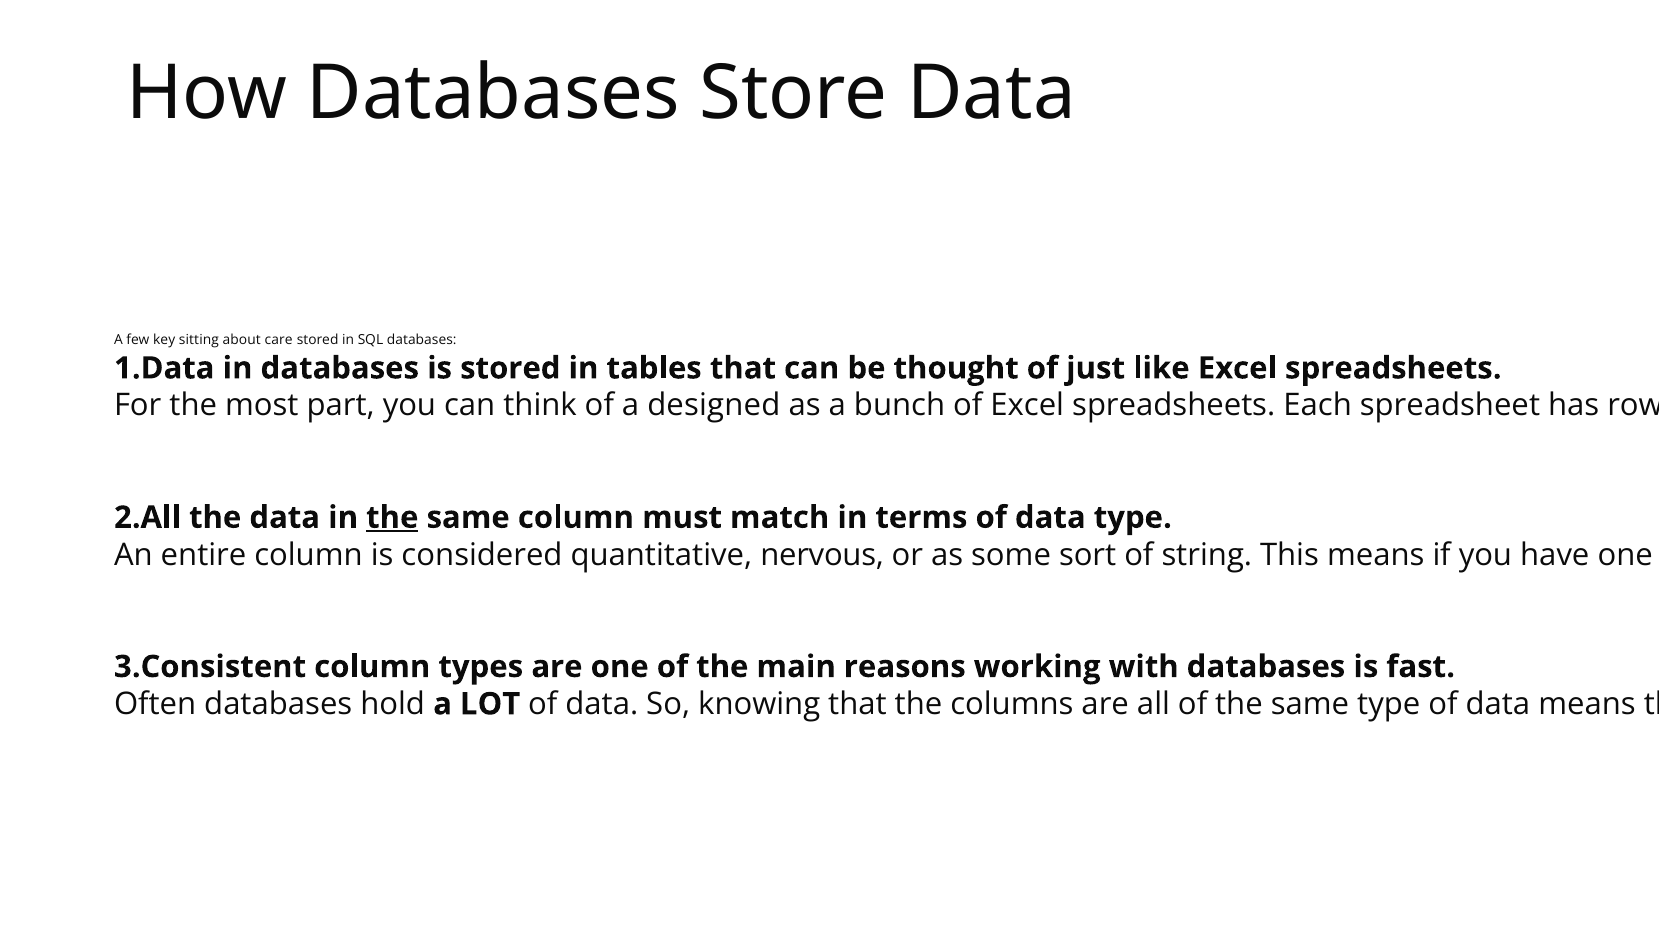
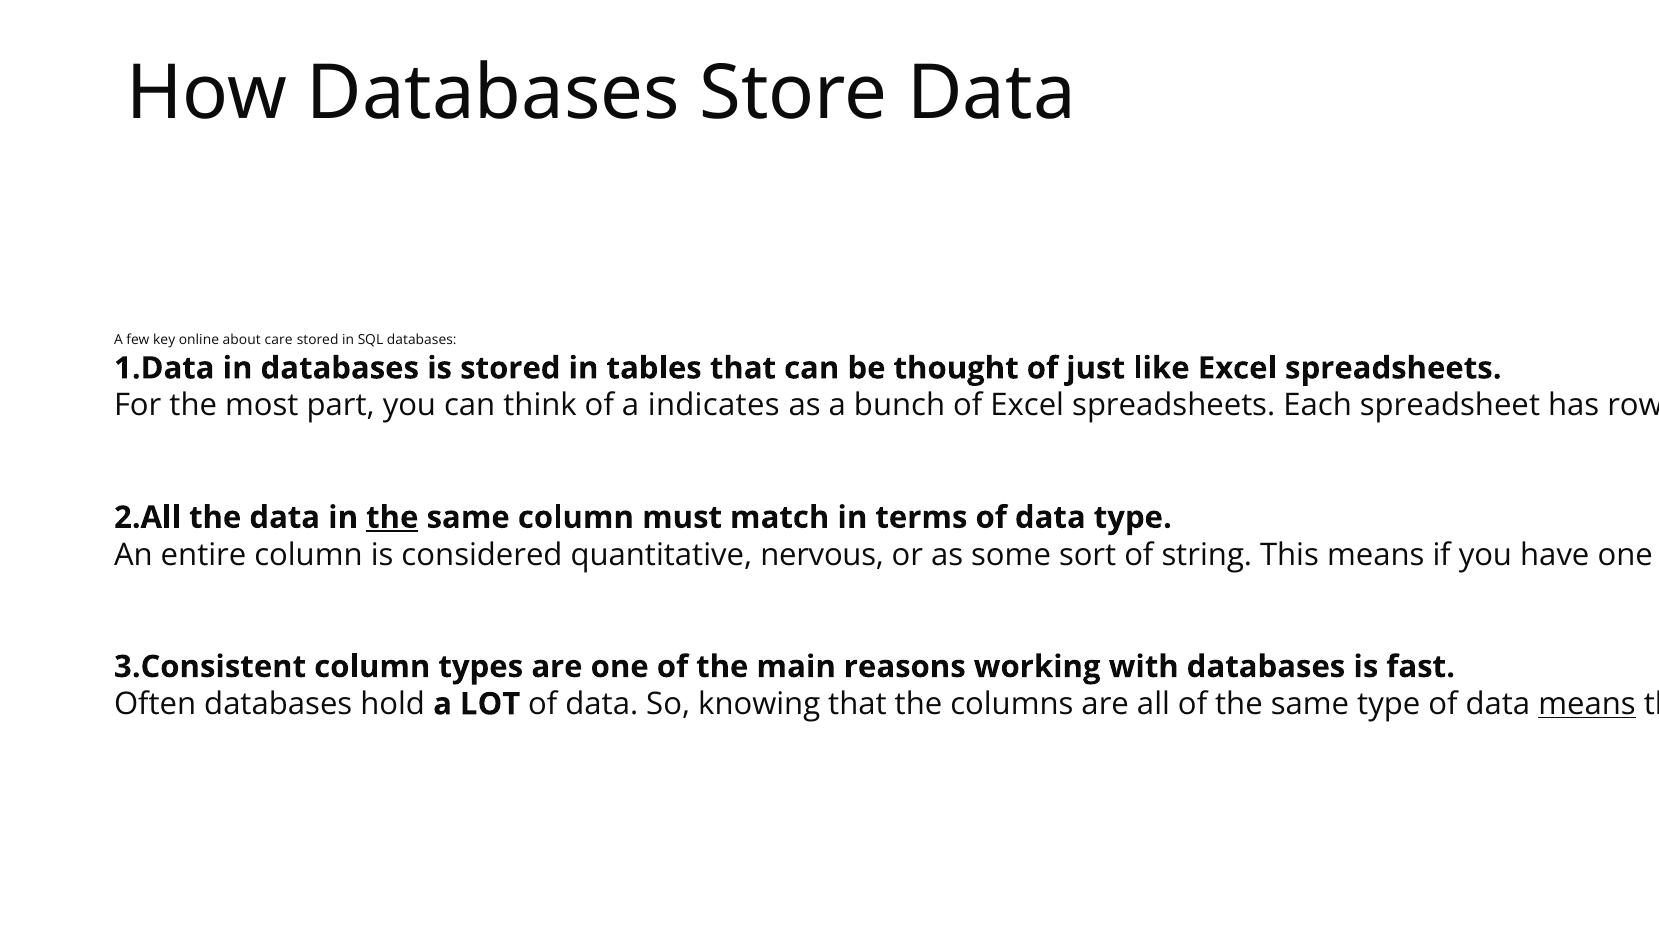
sitting: sitting -> online (199, 340)
designed: designed -> indicates (714, 406)
means underline: none -> present (1587, 704)
